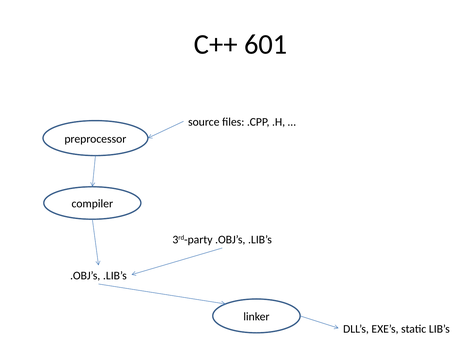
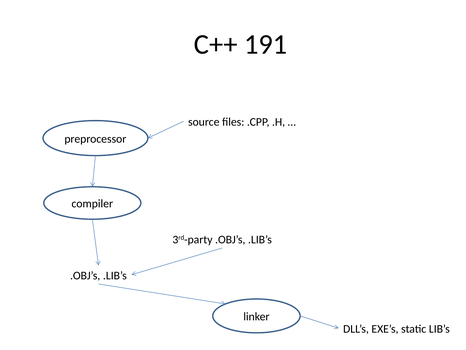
601: 601 -> 191 (266, 44)
